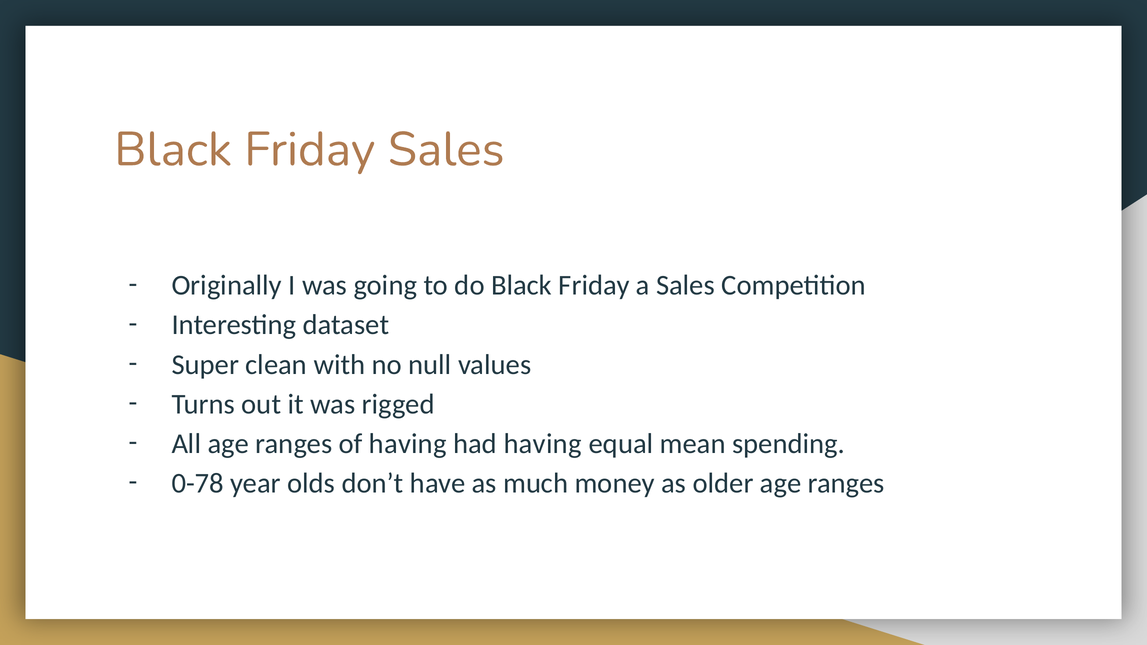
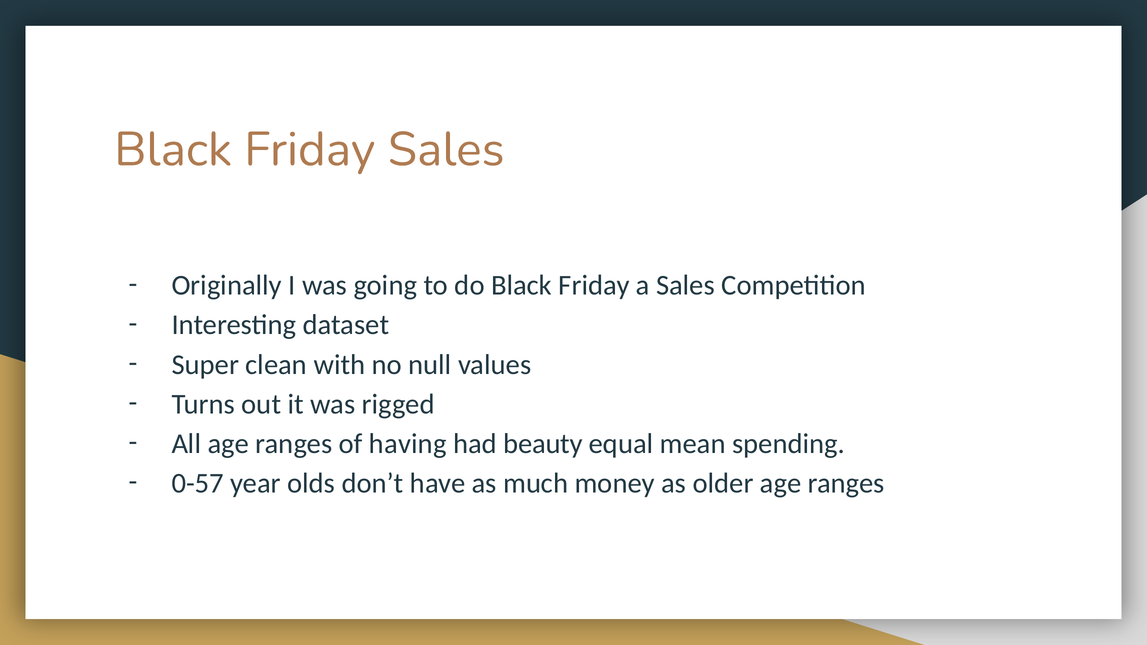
had having: having -> beauty (543, 444)
0-78: 0-78 -> 0-57 (198, 483)
